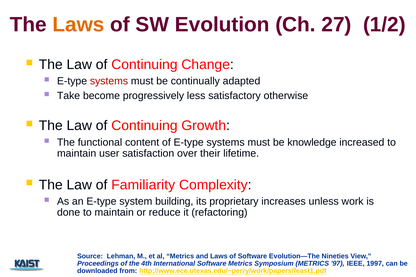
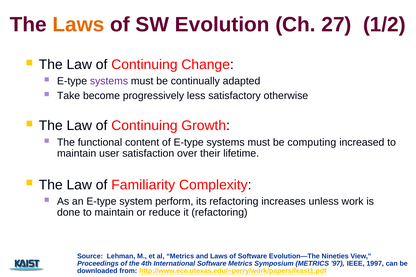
systems colour: red -> purple (109, 81)
knowledge: knowledge -> computing (312, 142)
building: building -> perform (174, 202)
its proprietary: proprietary -> refactoring (234, 202)
